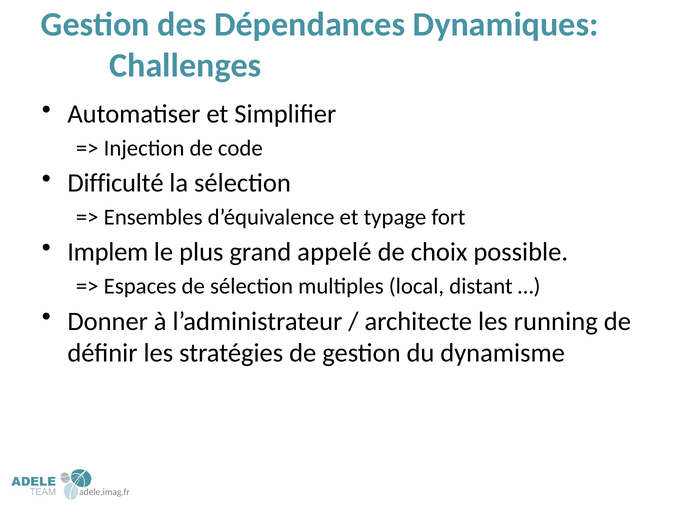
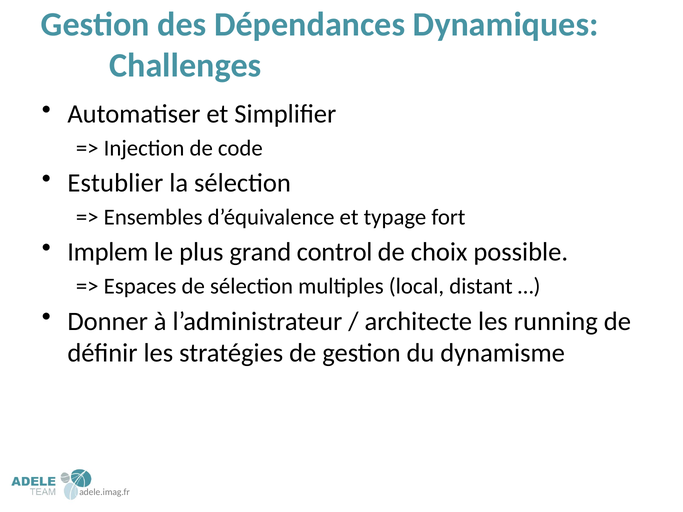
Difficulté: Difficulté -> Estublier (115, 183)
appelé: appelé -> control (335, 252)
